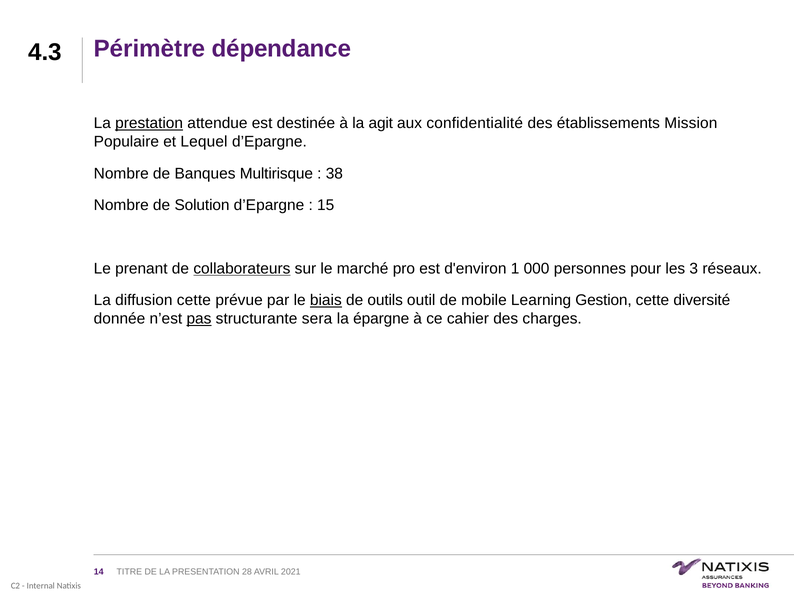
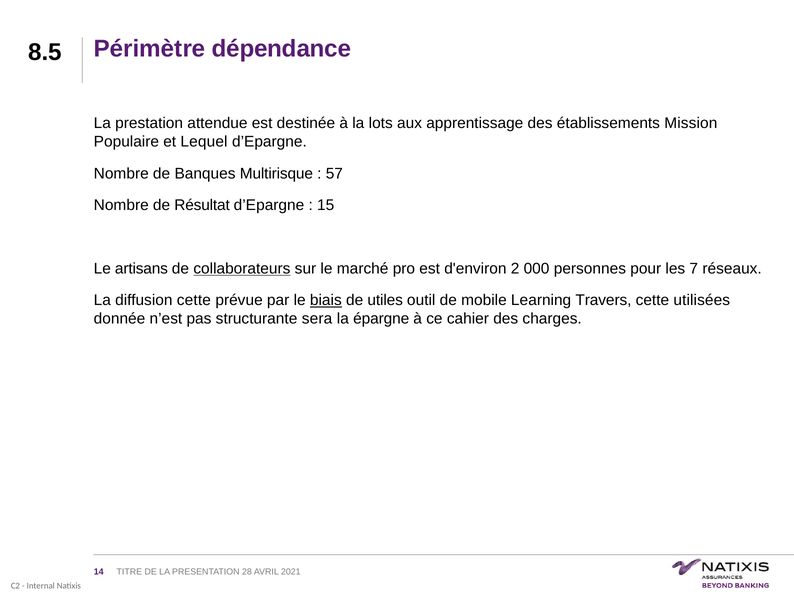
4.3: 4.3 -> 8.5 (45, 52)
prestation underline: present -> none (149, 123)
agit: agit -> lots (381, 123)
confidentialité: confidentialité -> apprentissage (475, 123)
38: 38 -> 57 (334, 174)
Solution: Solution -> Résultat (202, 205)
prenant: prenant -> artisans (141, 269)
1: 1 -> 2 (515, 269)
3: 3 -> 7 (694, 269)
outils: outils -> utiles (385, 301)
Gestion: Gestion -> Travers (603, 301)
diversité: diversité -> utilisées (702, 301)
pas underline: present -> none (199, 319)
